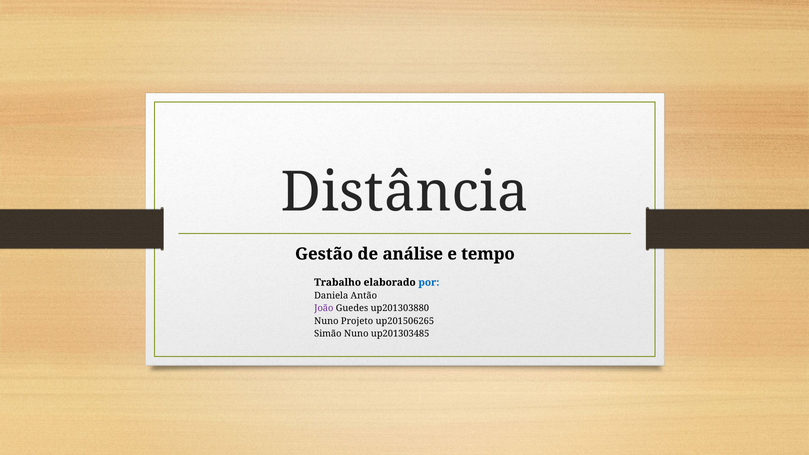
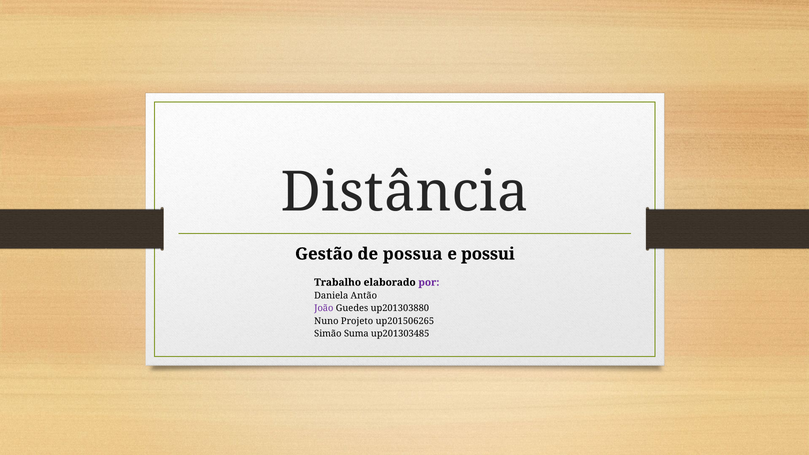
análise: análise -> possua (413, 254)
tempo: tempo -> possui (488, 254)
por colour: blue -> purple (429, 282)
Simão Nuno: Nuno -> Suma (356, 334)
